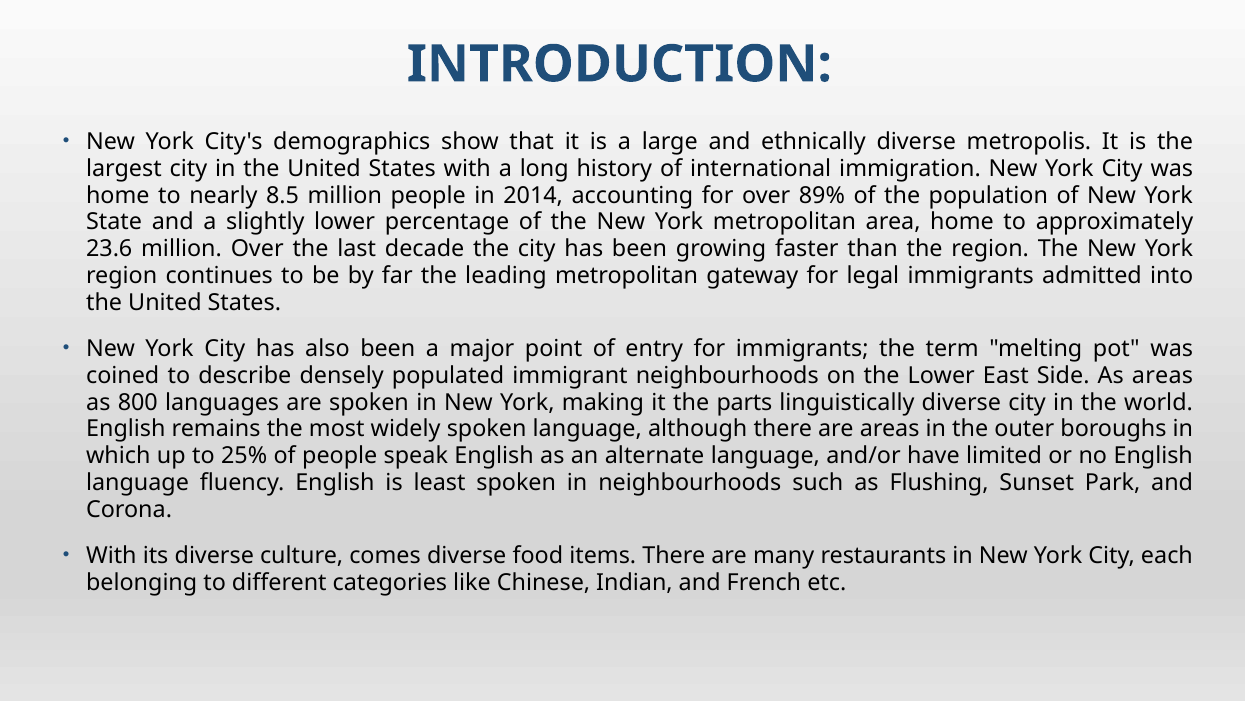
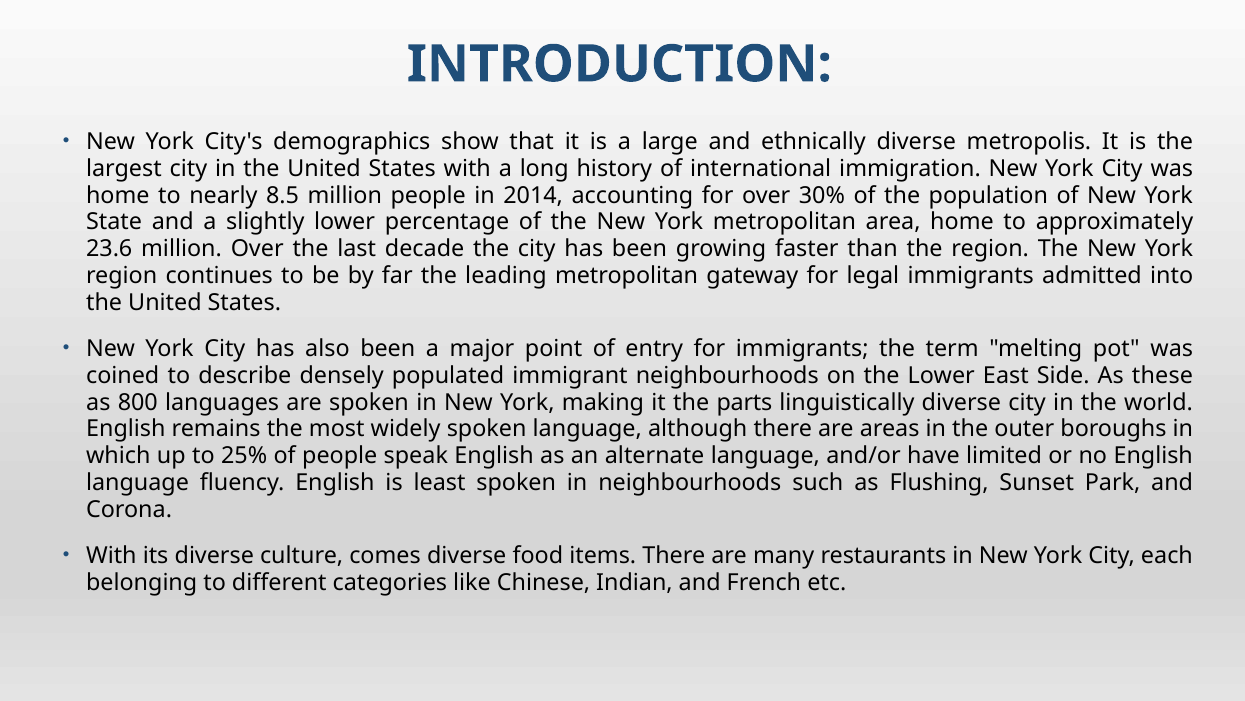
89%: 89% -> 30% (822, 195)
As areas: areas -> these (1163, 375)
